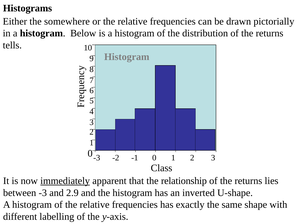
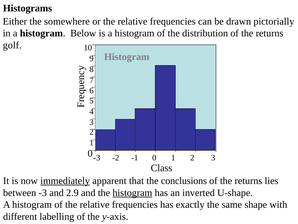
tells: tells -> golf (12, 45)
relationship: relationship -> conclusions (184, 180)
histogram underline: none -> present (132, 192)
